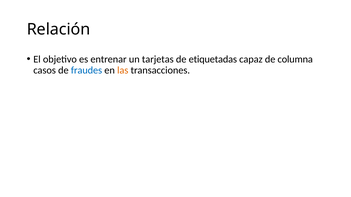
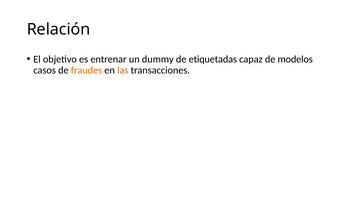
tarjetas: tarjetas -> dummy (158, 59)
columna: columna -> modelos (295, 59)
fraudes colour: blue -> orange (87, 70)
